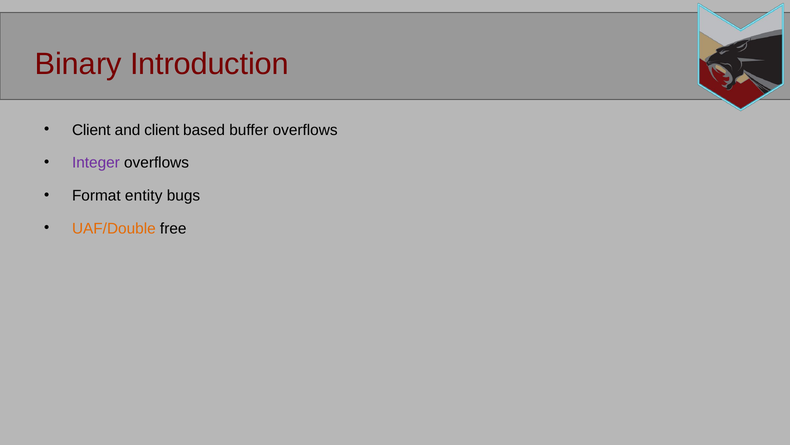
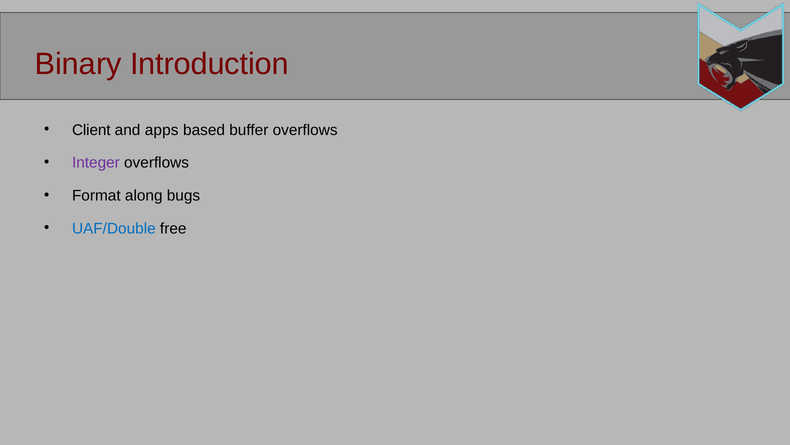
and client: client -> apps (162, 130)
entity: entity -> along (144, 195)
UAF/Double colour: orange -> blue (114, 228)
